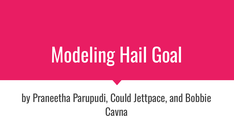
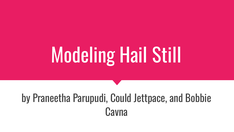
Goal: Goal -> Still (167, 56)
